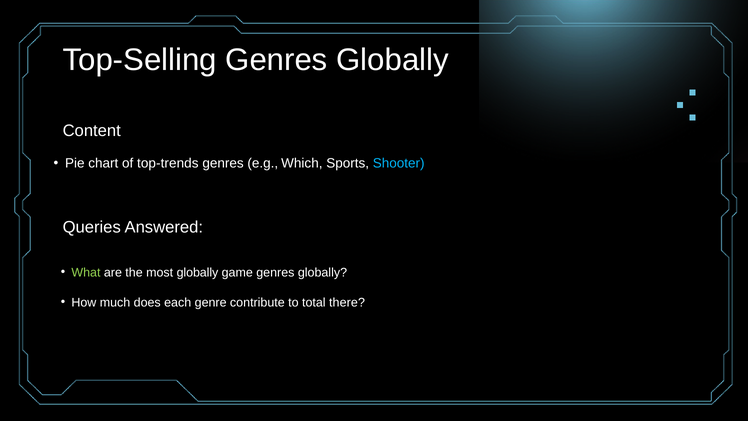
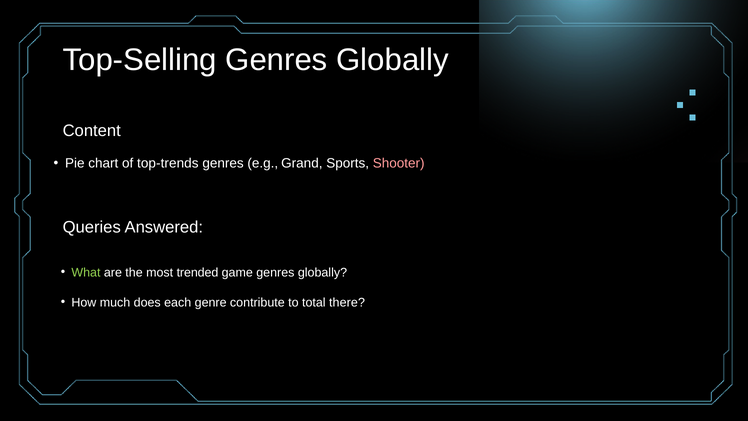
Which: Which -> Grand (302, 163)
Shooter colour: light blue -> pink (399, 163)
most globally: globally -> trended (197, 272)
